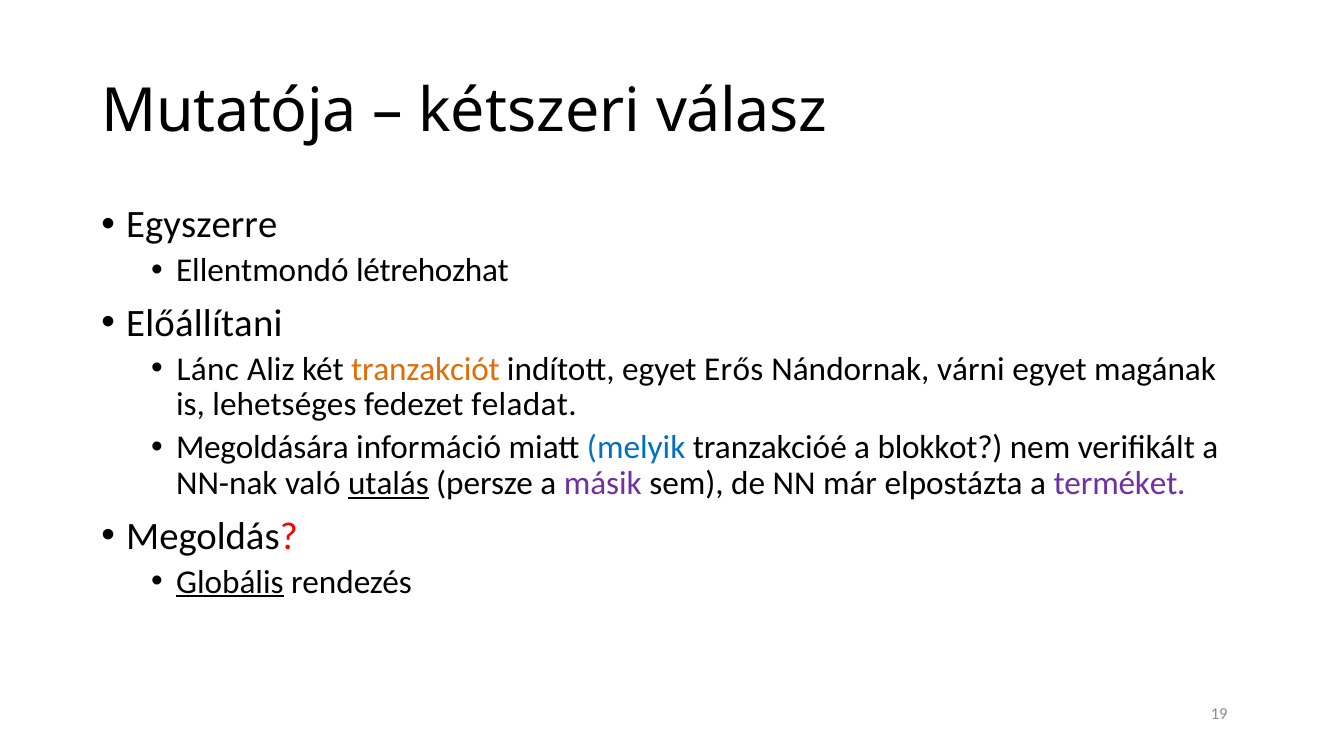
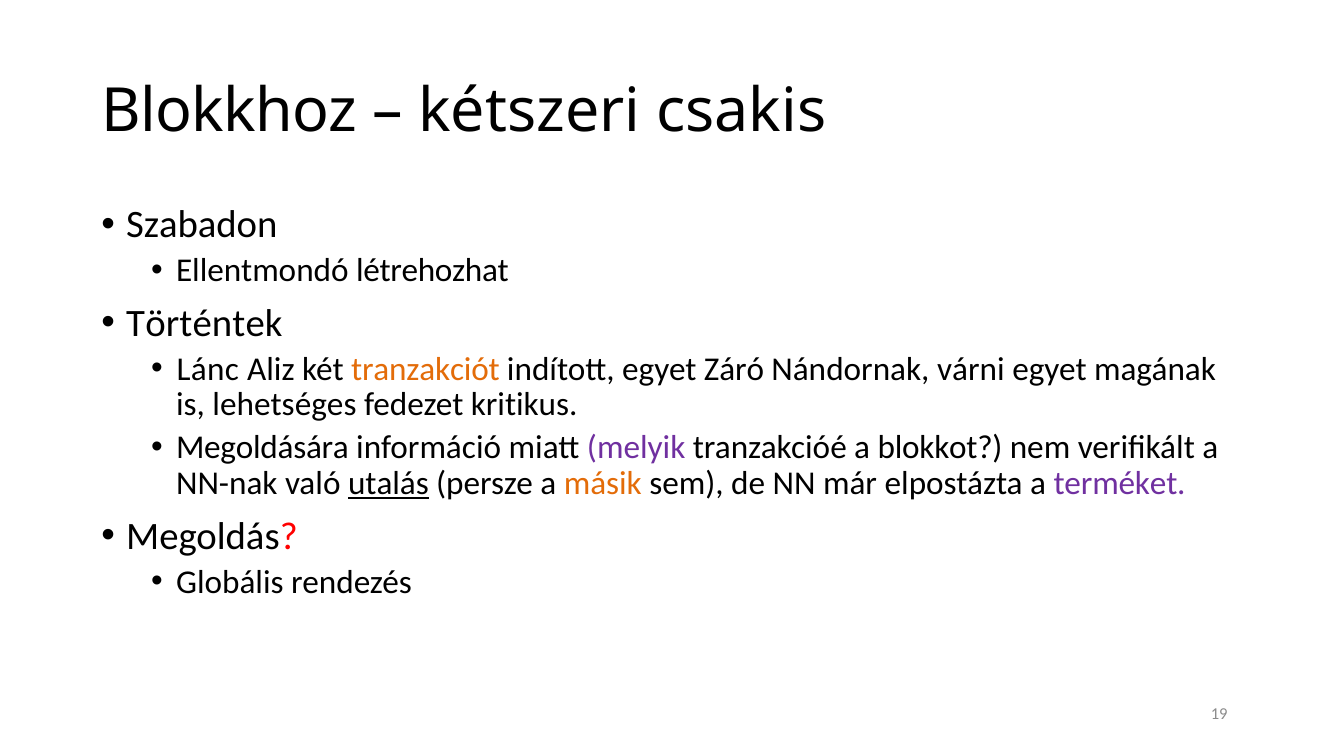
Mutatója: Mutatója -> Blokkhoz (229, 112)
válasz: válasz -> csakis (741, 112)
Egyszerre: Egyszerre -> Szabadon (202, 225)
Előállítani: Előállítani -> Történtek (204, 323)
Erős: Erős -> Záró (734, 369)
feladat: feladat -> kritikus (524, 405)
melyik colour: blue -> purple (636, 447)
másik colour: purple -> orange (603, 483)
Globális underline: present -> none (230, 582)
